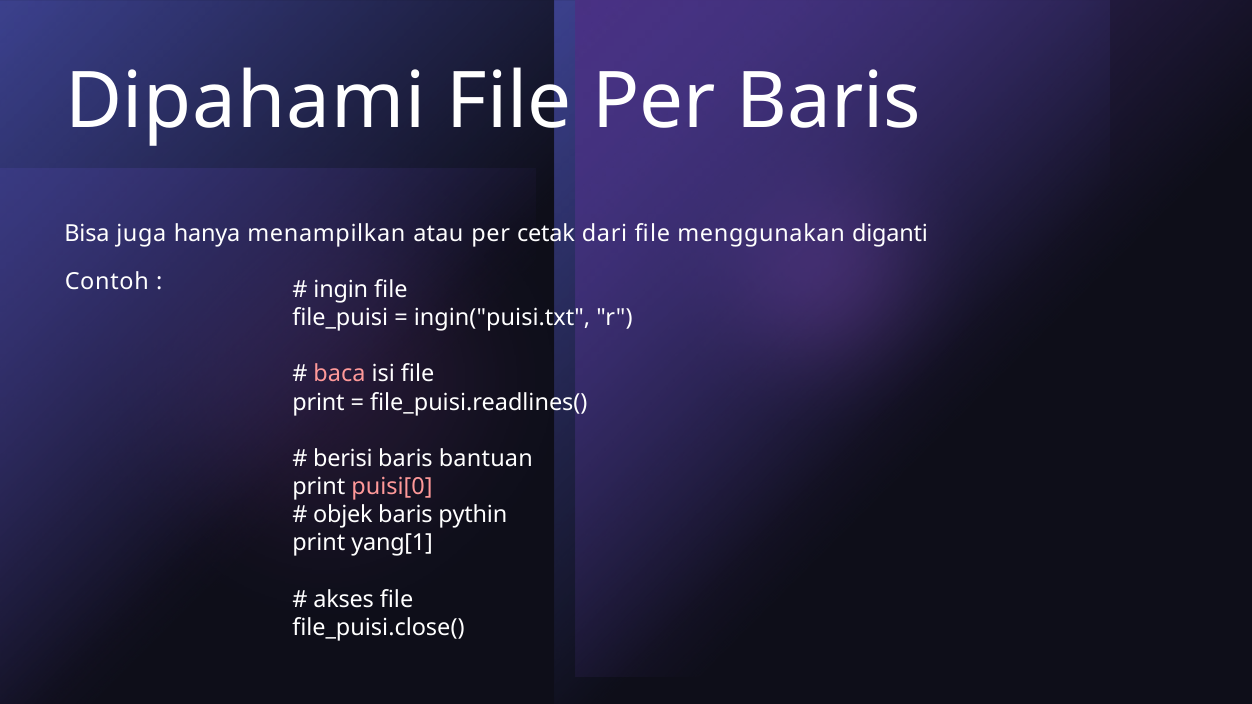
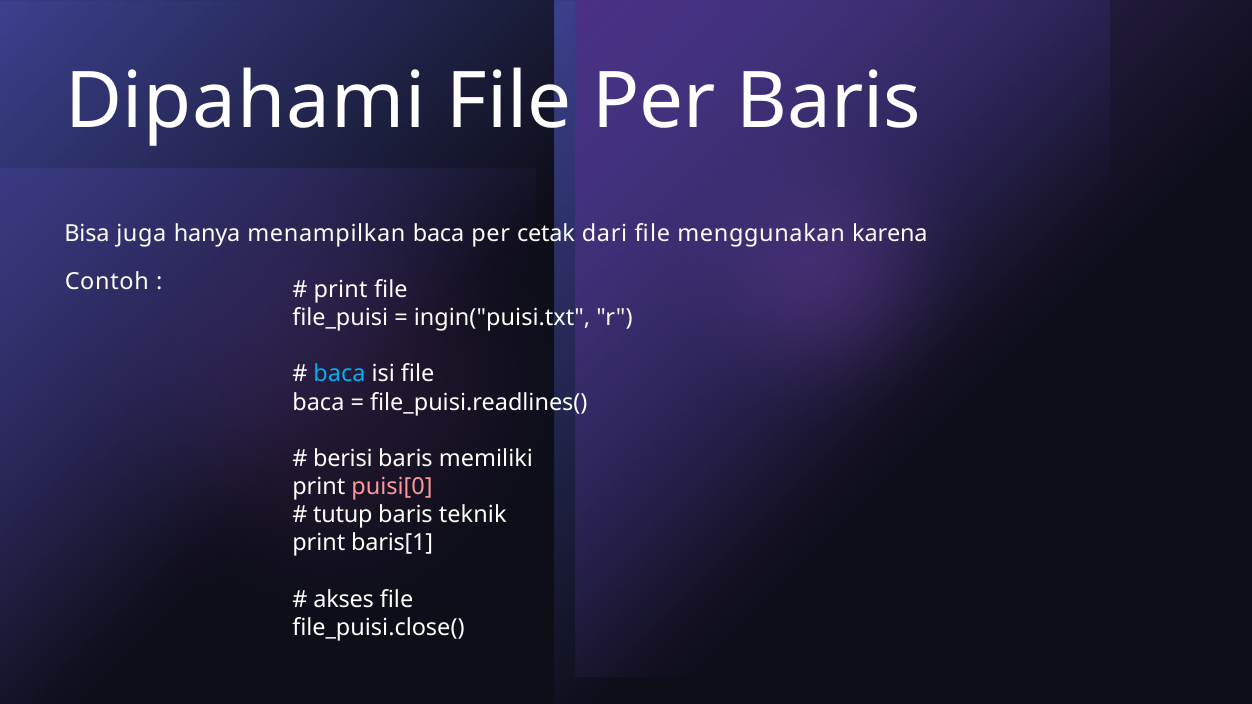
menampilkan atau: atau -> baca (439, 234)
diganti: diganti -> karena (890, 234)
ingin: ingin -> print (341, 290)
baca colour: pink -> light blue (339, 374)
print: print -> baca (318, 403)
bantuan: bantuan -> memiliki (486, 459)
objek: objek -> tutup (343, 515)
pythin: pythin -> teknik (473, 515)
yang[1: yang[1 -> baris[1 (392, 543)
